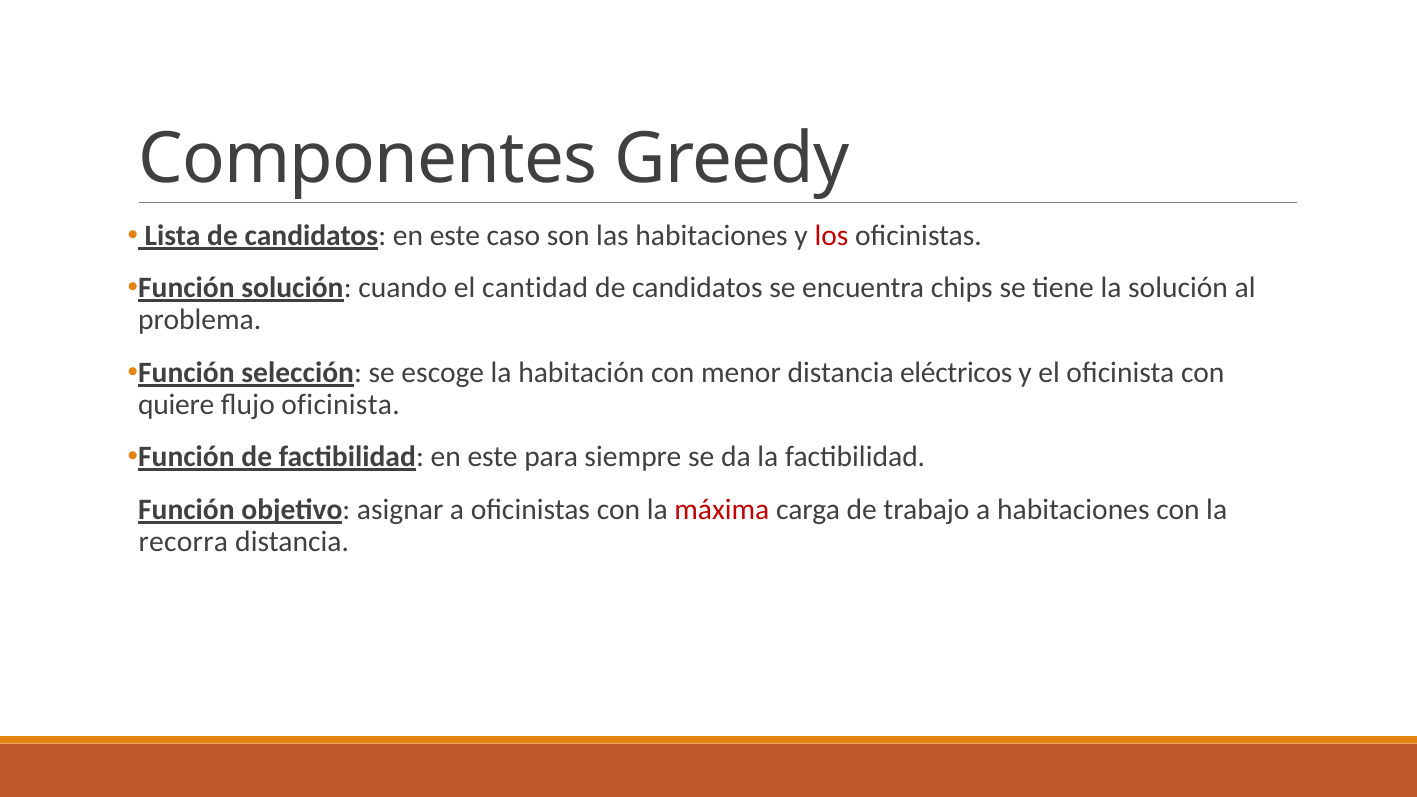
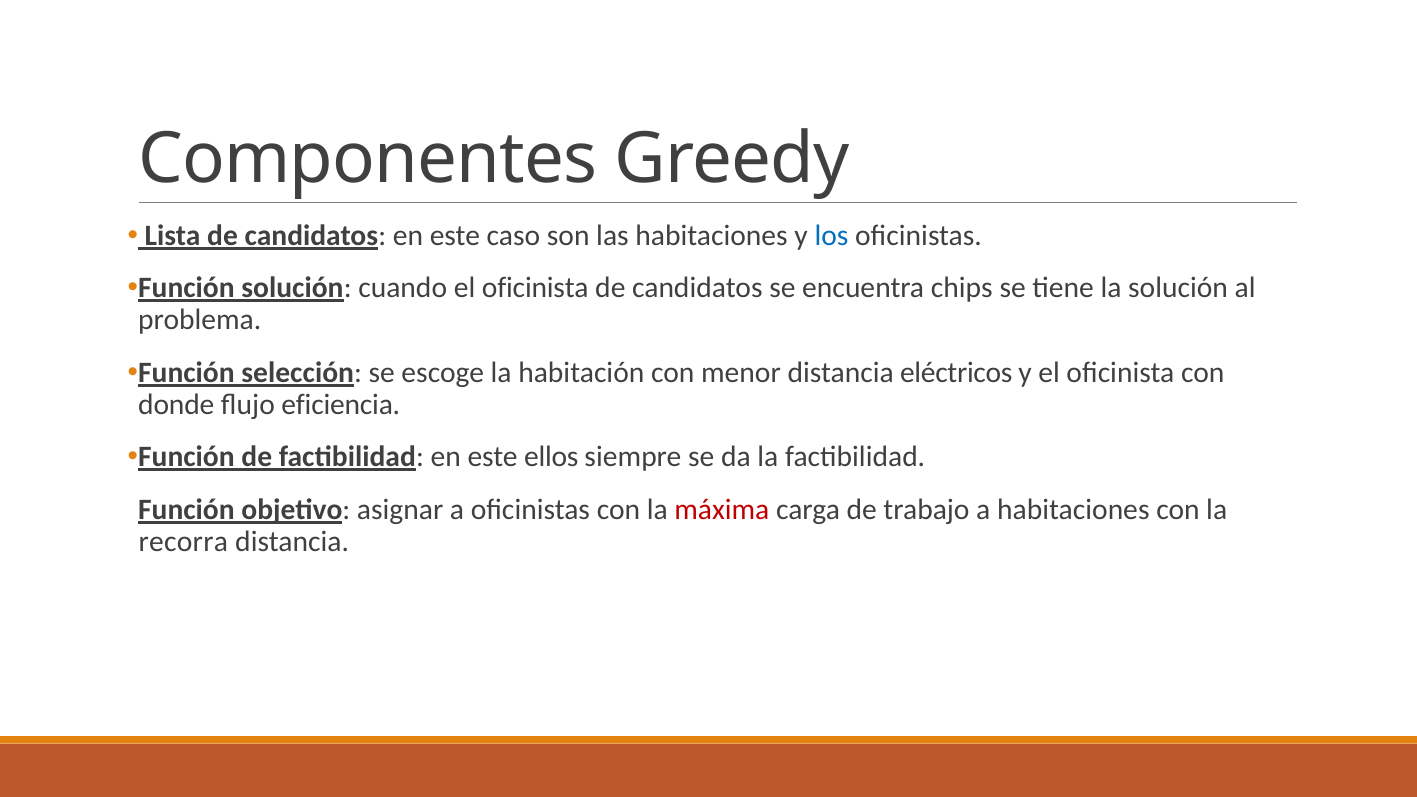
los colour: red -> blue (831, 236)
cuando el cantidad: cantidad -> oficinista (535, 288)
quiere: quiere -> donde (176, 404)
flujo oficinista: oficinista -> eficiencia (341, 404)
para: para -> ellos (551, 457)
